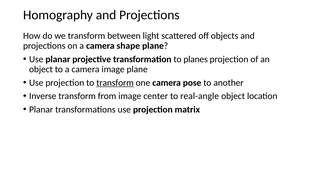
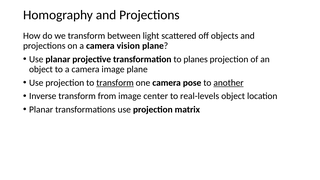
shape: shape -> vision (128, 46)
another underline: none -> present (229, 83)
real-angle: real-angle -> real-levels (200, 96)
